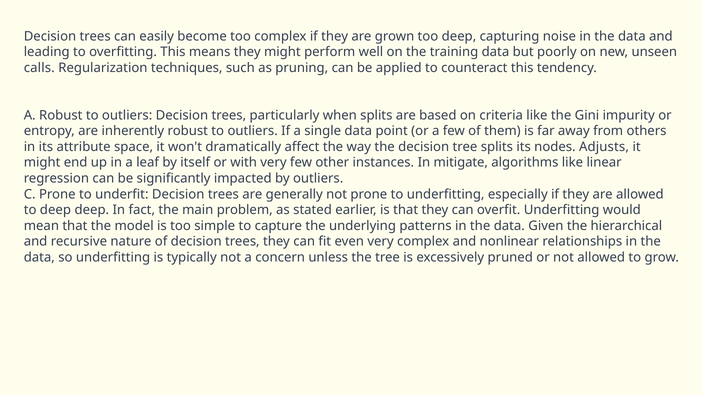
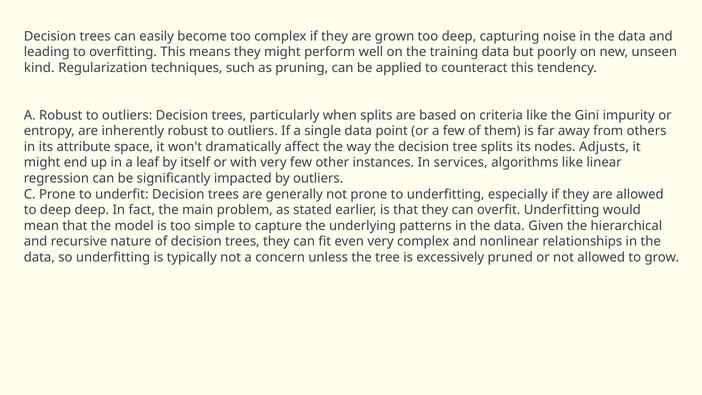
calls: calls -> kind (39, 68)
mitigate: mitigate -> services (461, 163)
